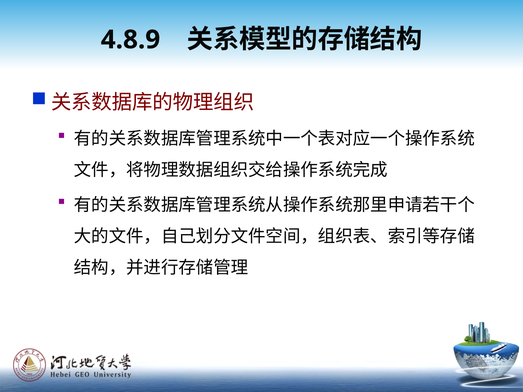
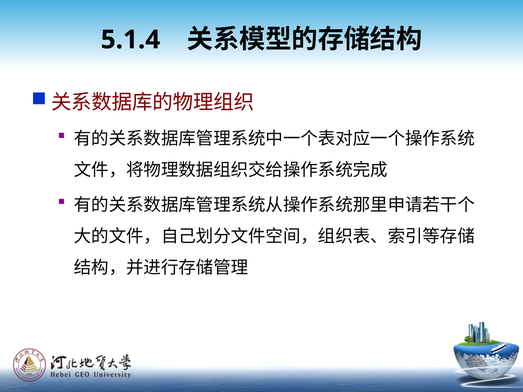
4.8.9: 4.8.9 -> 5.1.4 (130, 40)
